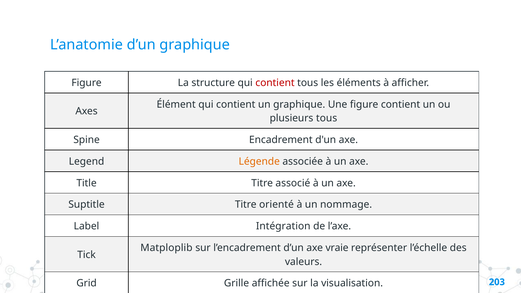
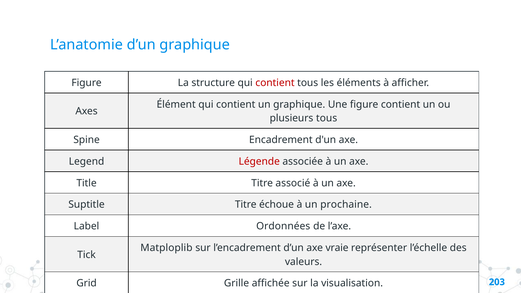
Légende colour: orange -> red (259, 161)
orienté: orienté -> échoue (277, 205)
nommage: nommage -> prochaine (346, 205)
Intégration: Intégration -> Ordonnées (283, 226)
